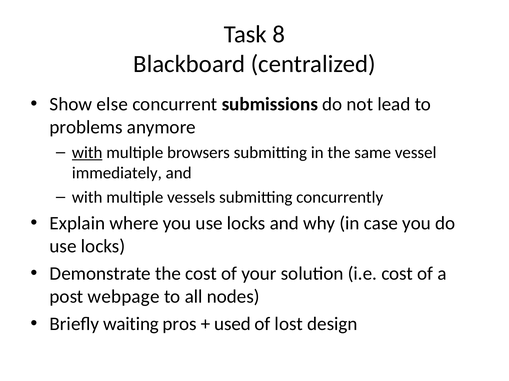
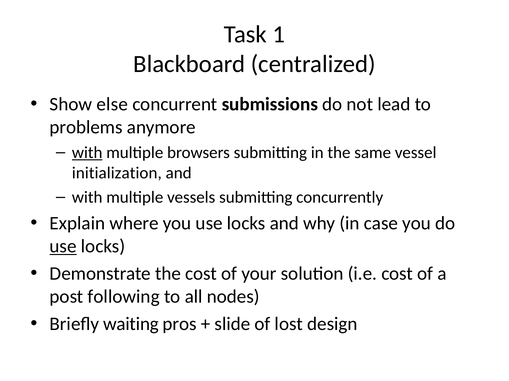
8: 8 -> 1 (279, 34)
immediately: immediately -> initialization (117, 173)
use underline: none -> present (63, 247)
webpage: webpage -> following (124, 297)
used: used -> slide (232, 325)
